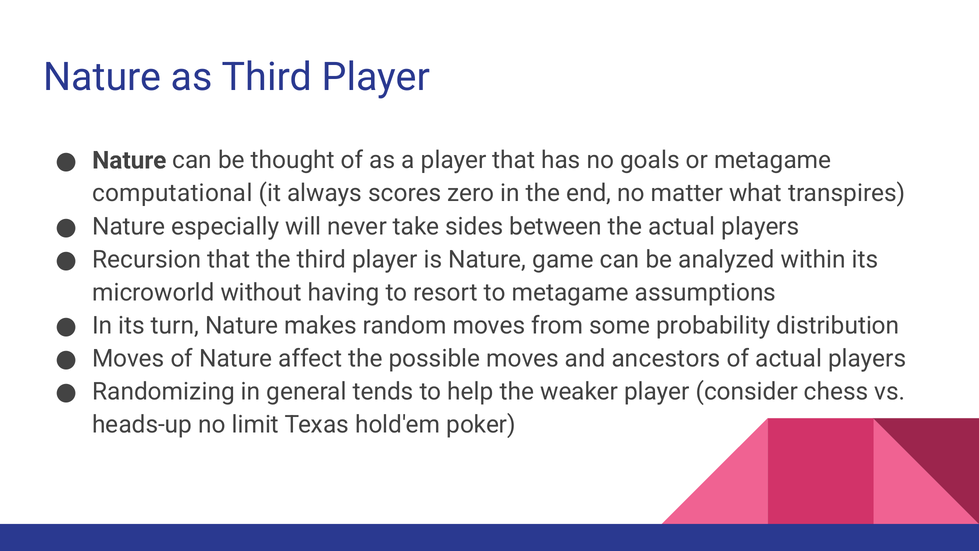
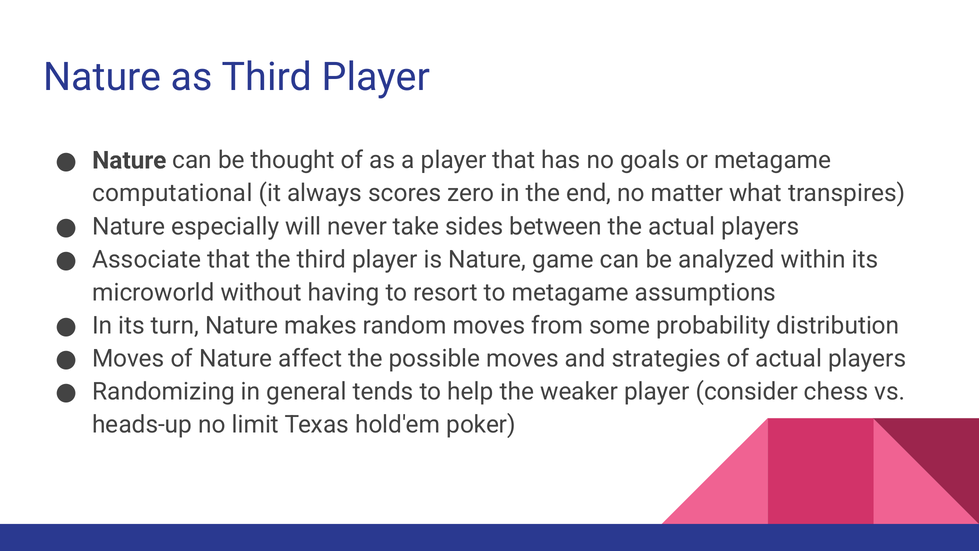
Recursion: Recursion -> Associate (147, 259)
ancestors: ancestors -> strategies (666, 358)
